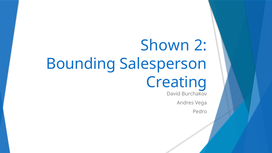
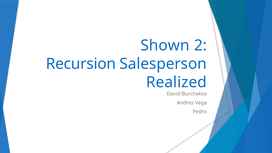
Bounding: Bounding -> Recursion (81, 64)
Creating: Creating -> Realized (176, 82)
